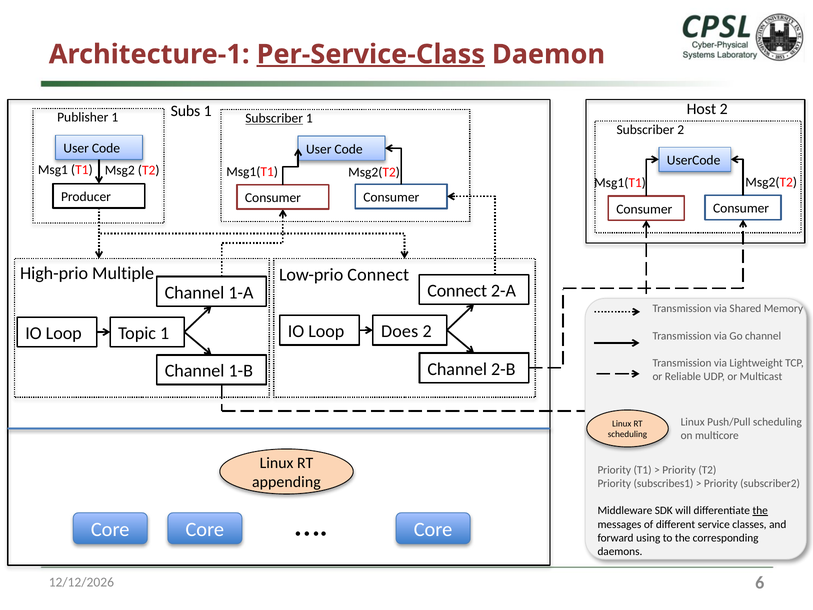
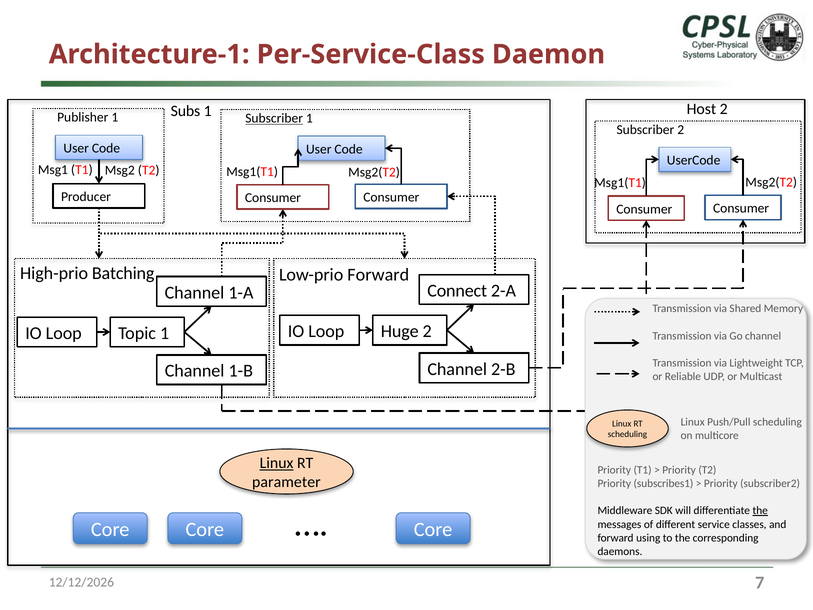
Per-Service-Class underline: present -> none (371, 54)
Multiple: Multiple -> Batching (123, 273)
Low-prio Connect: Connect -> Forward (378, 275)
Does: Does -> Huge (400, 331)
Linux underline: none -> present (277, 463)
appending: appending -> parameter (286, 482)
6: 6 -> 7 (760, 582)
